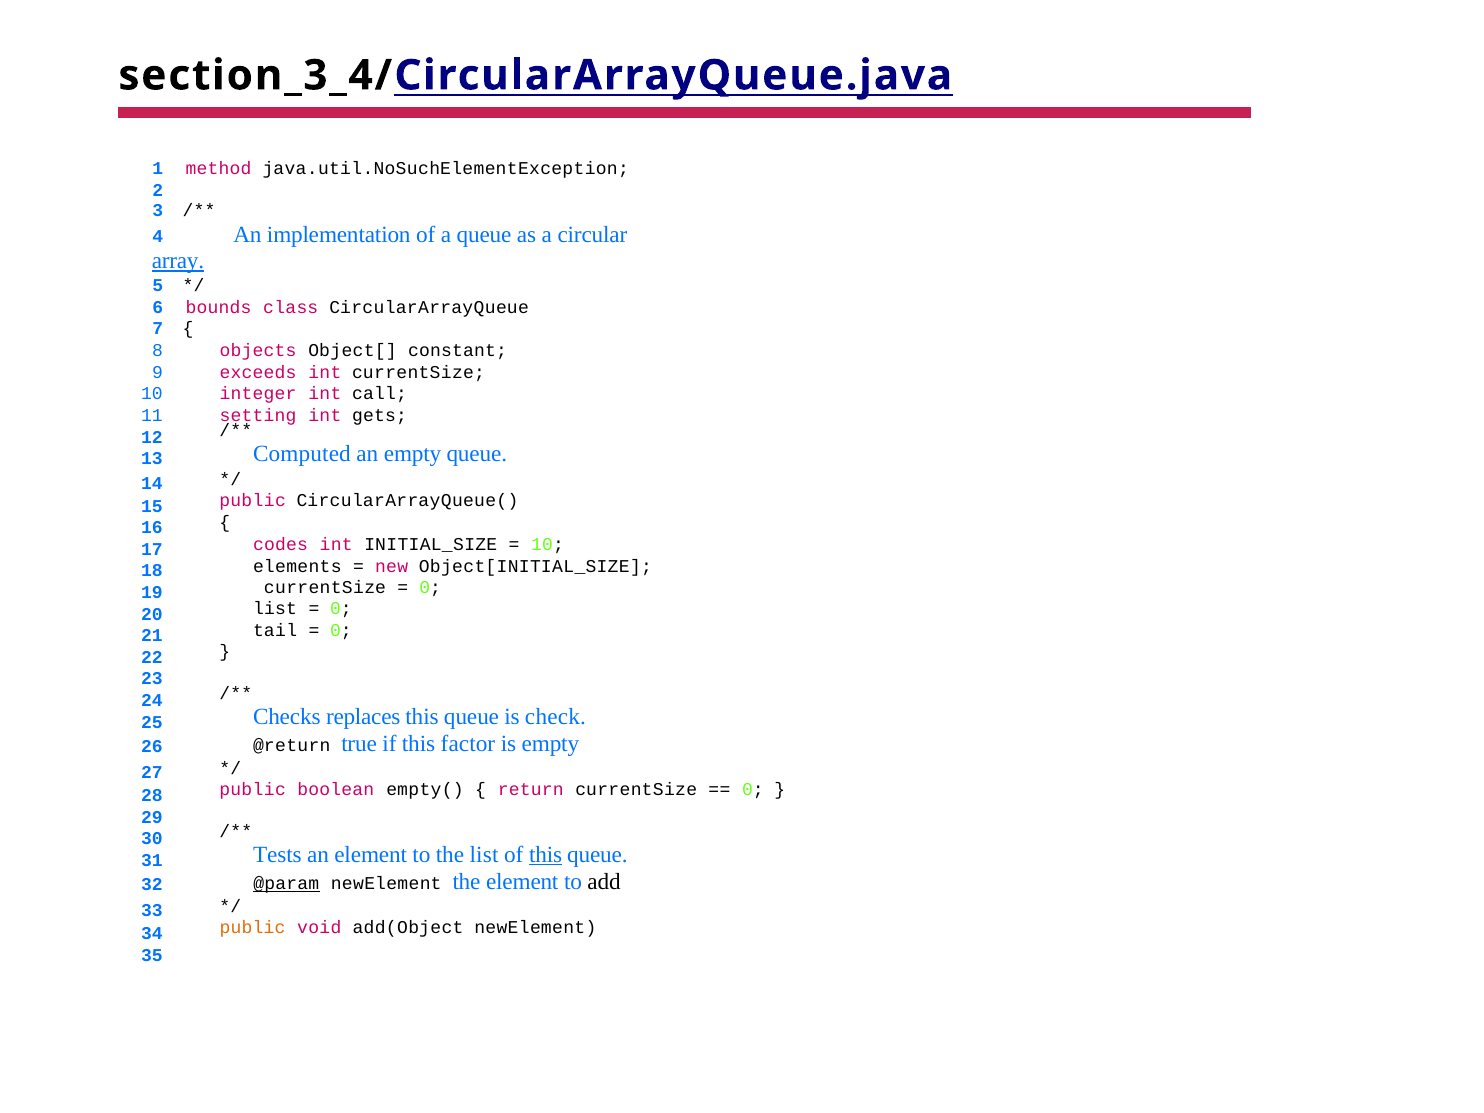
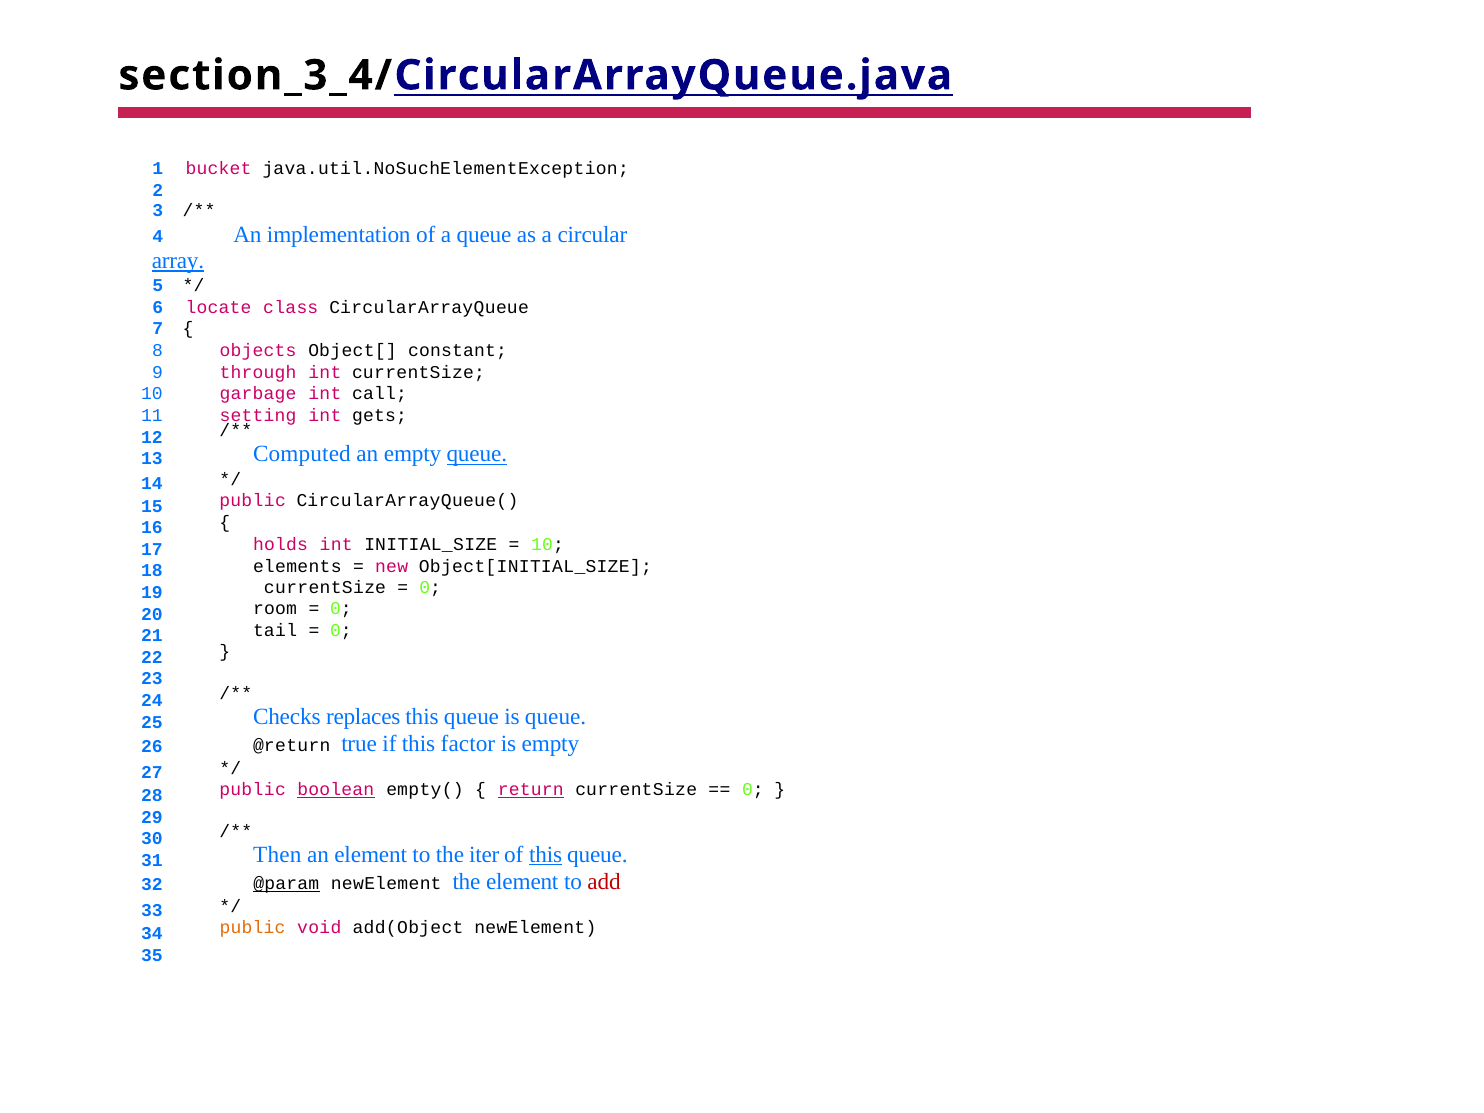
method: method -> bucket (219, 168)
bounds: bounds -> locate (219, 307)
exceeds: exceeds -> through (258, 372)
integer: integer -> garbage (258, 394)
queue underline: none -> present (477, 454)
codes: codes -> holds (281, 545)
list: list -> room (275, 609)
is check: check -> queue (556, 717)
boolean underline: none -> present (336, 790)
return underline: none -> present (531, 790)
Tests: Tests -> Then (277, 855)
the list: list -> iter (484, 855)
add colour: black -> red (604, 882)
